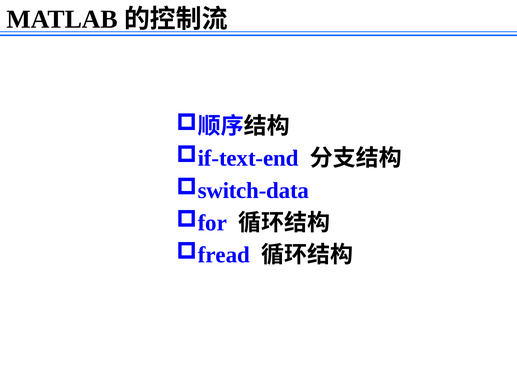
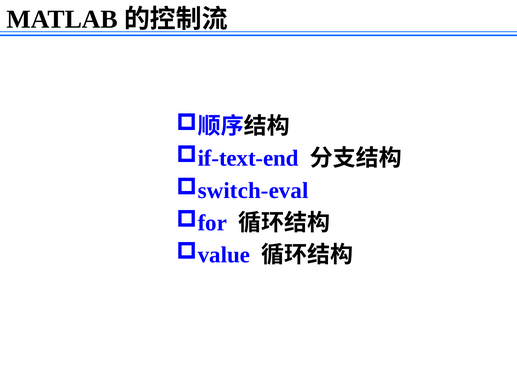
switch-data: switch-data -> switch-eval (253, 190)
fread: fread -> value (224, 255)
